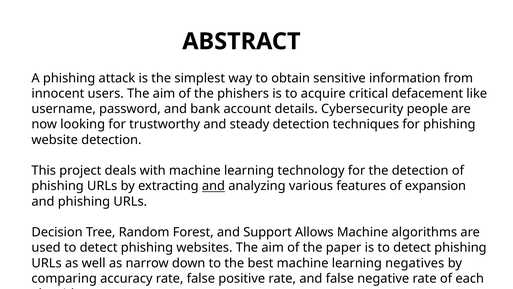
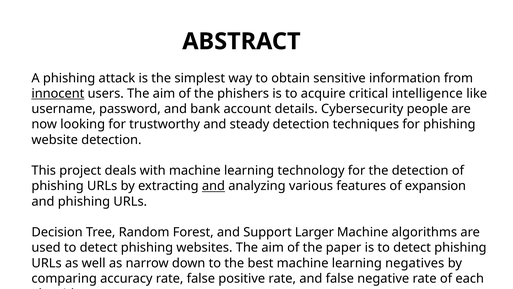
innocent underline: none -> present (58, 93)
defacement: defacement -> intelligence (427, 93)
Allows: Allows -> Larger (314, 232)
